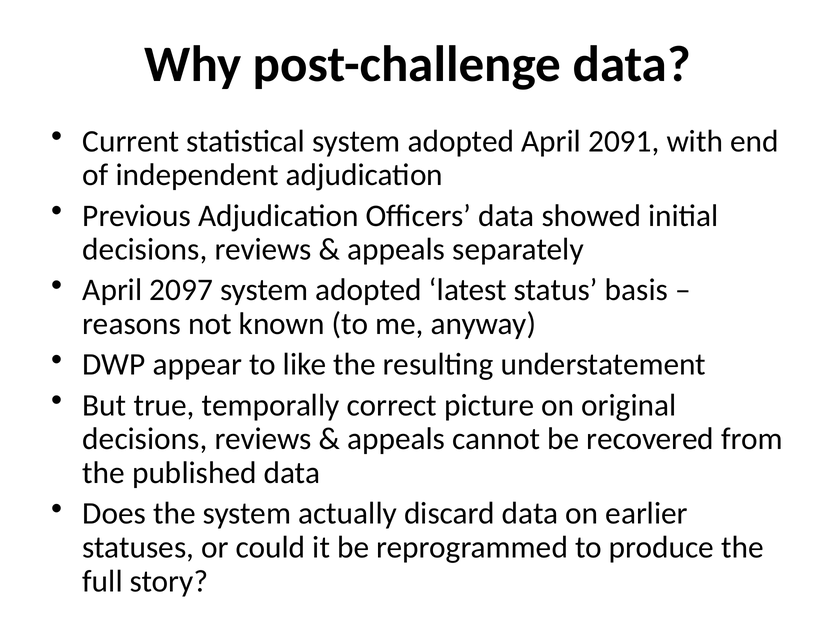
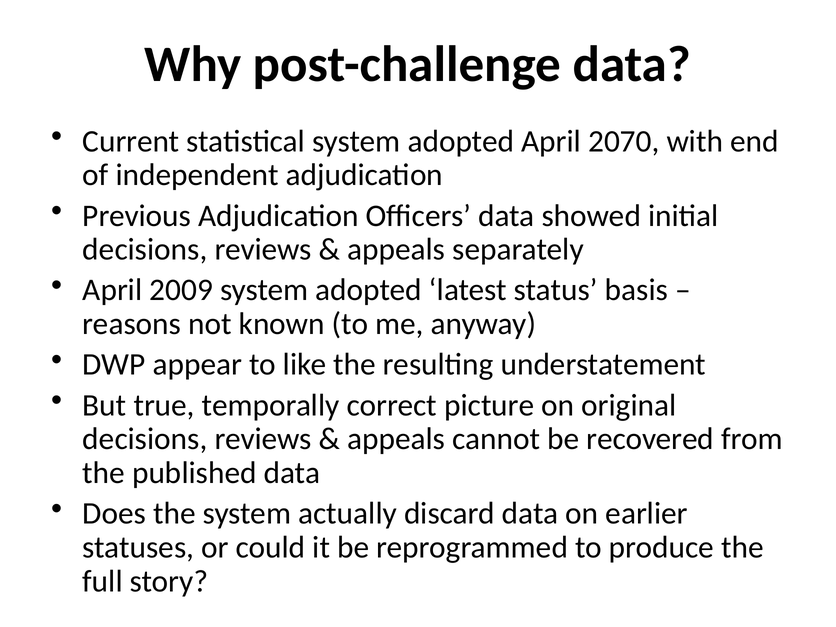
2091: 2091 -> 2070 (624, 141)
2097: 2097 -> 2009 (181, 290)
